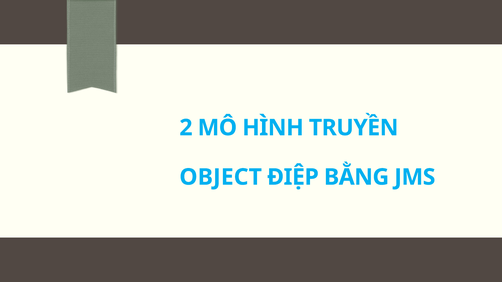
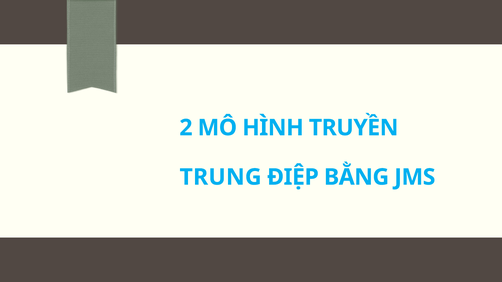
OBJECT: OBJECT -> TRUNG (221, 177)
